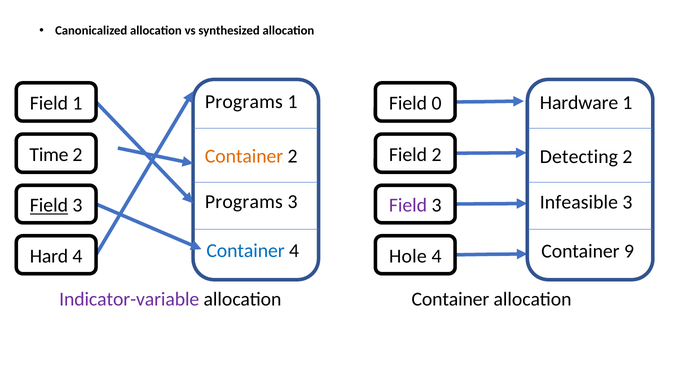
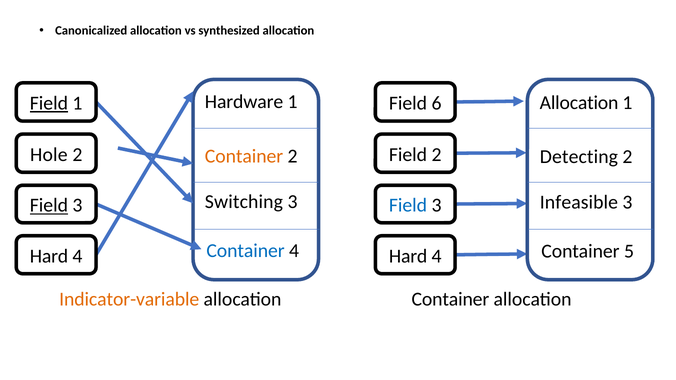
Programs: Programs -> Hardware (244, 102)
Hardware: Hardware -> Allocation (579, 103)
Field underline: none -> present (49, 103)
0: 0 -> 6 (437, 103)
Time: Time -> Hole (49, 155)
Programs: Programs -> Switching (244, 202)
Field colour: purple -> blue (408, 206)
9: 9 -> 5 (629, 251)
Hole: Hole -> Hard (408, 256)
Indicator-variable colour: purple -> orange (129, 300)
